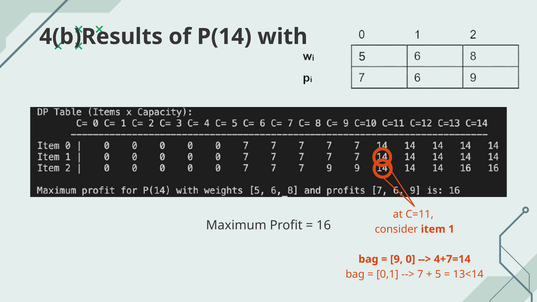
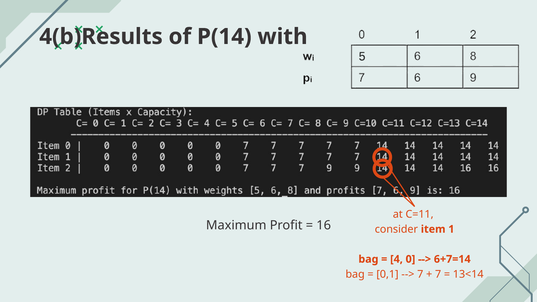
9: 9 -> 4 (396, 259)
4+7=14: 4+7=14 -> 6+7=14 (452, 259)
5: 5 -> 7 (438, 274)
